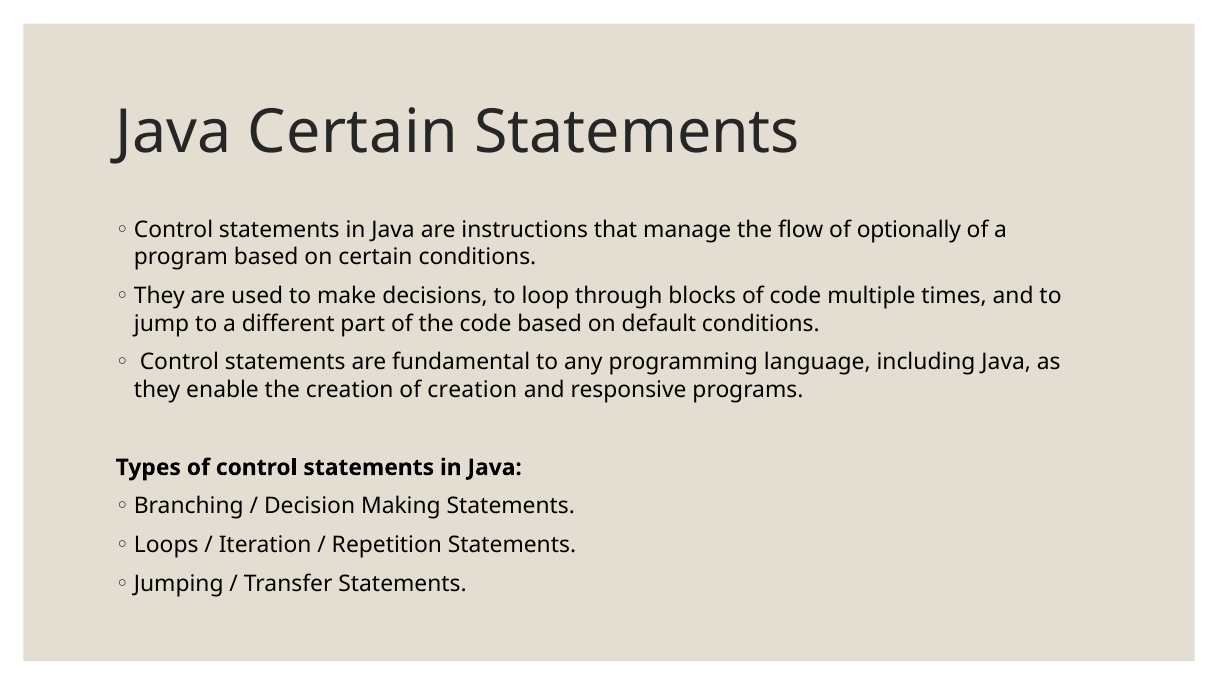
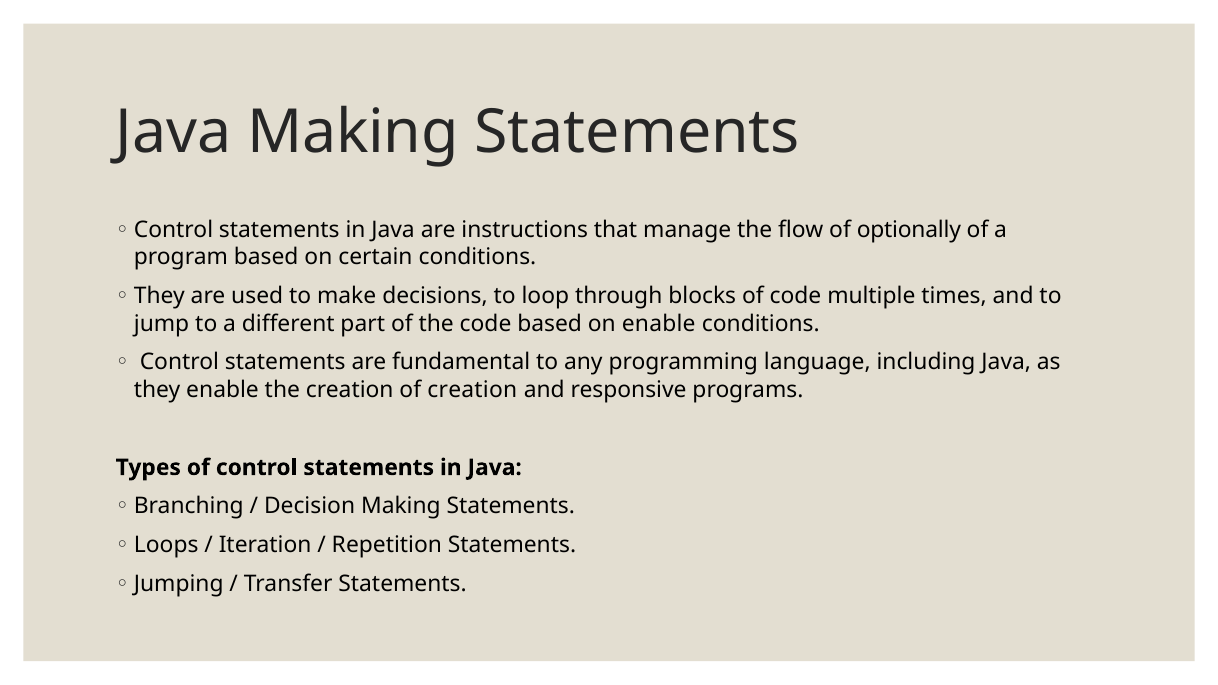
Java Certain: Certain -> Making (353, 132)
on default: default -> enable (659, 324)
